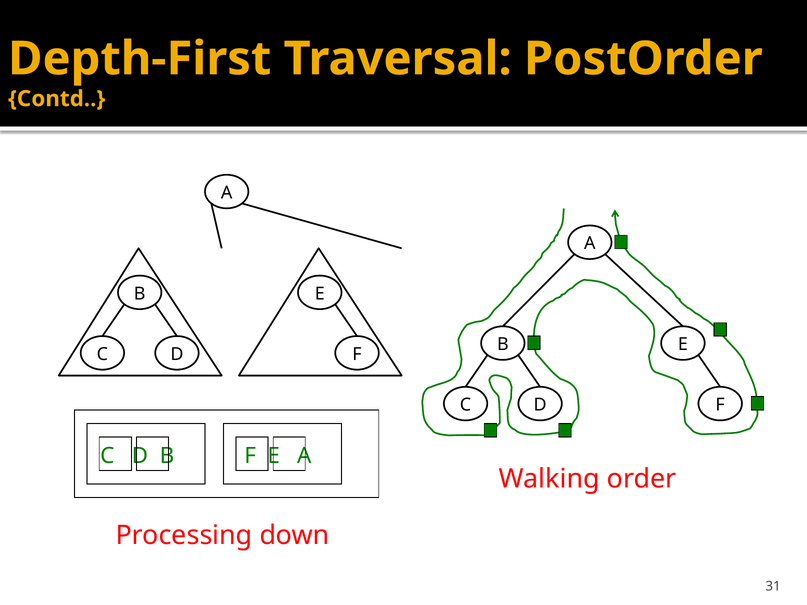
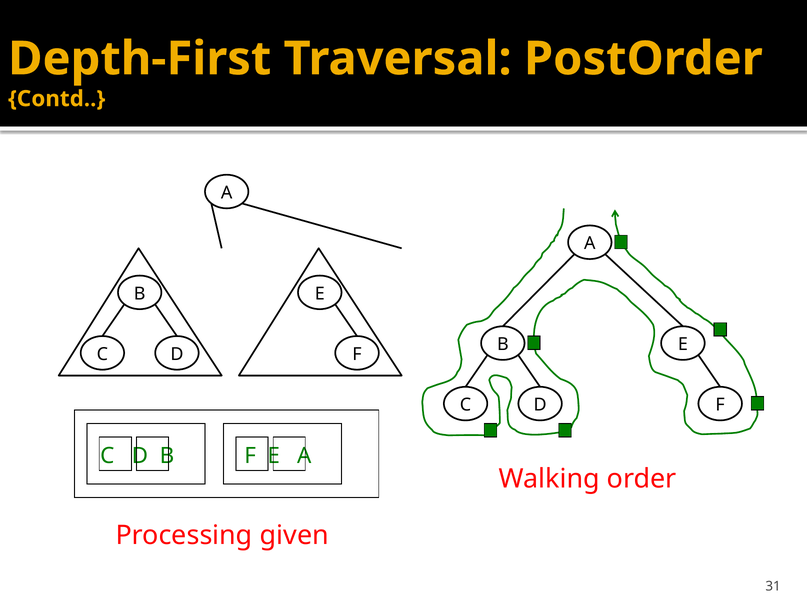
down: down -> given (294, 536)
